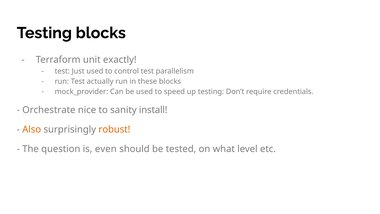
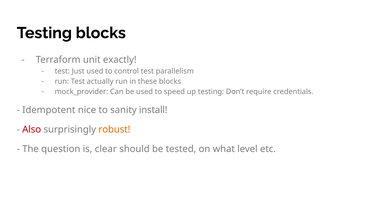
Orchestrate: Orchestrate -> Idempotent (49, 110)
Also colour: orange -> red (32, 129)
even: even -> clear (106, 149)
